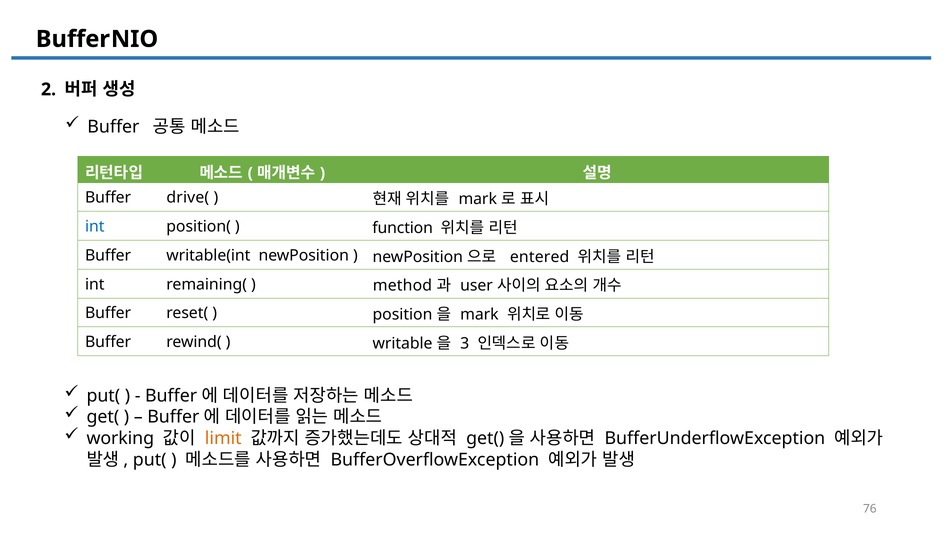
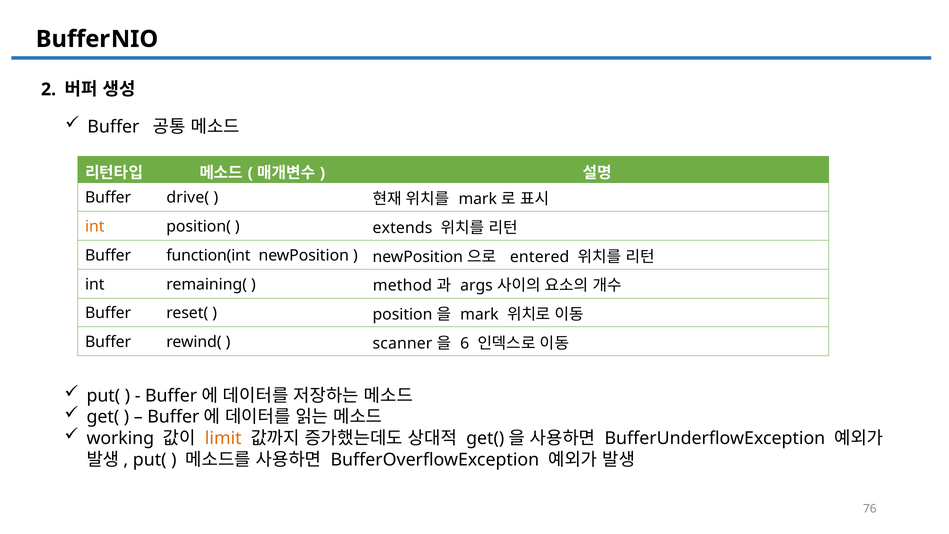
int colour: blue -> orange (95, 226)
function: function -> extends (402, 228)
writable(int: writable(int -> function(int (208, 255)
user: user -> args (477, 286)
writable: writable -> scanner (402, 343)
3: 3 -> 6 (465, 343)
